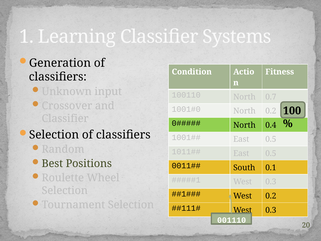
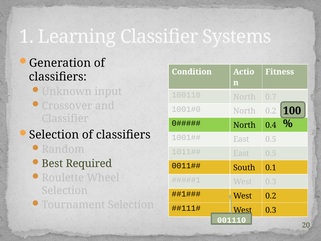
Positions: Positions -> Required (89, 163)
